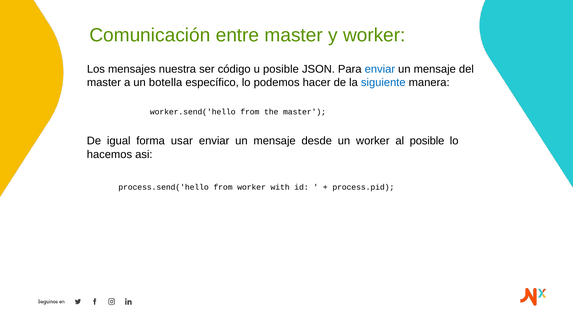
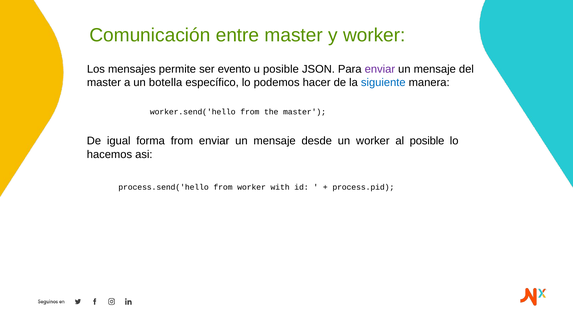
nuestra: nuestra -> permite (177, 69)
código: código -> evento (234, 69)
enviar colour: blue -> purple (380, 69)
forma usar: usar -> from (182, 141)
